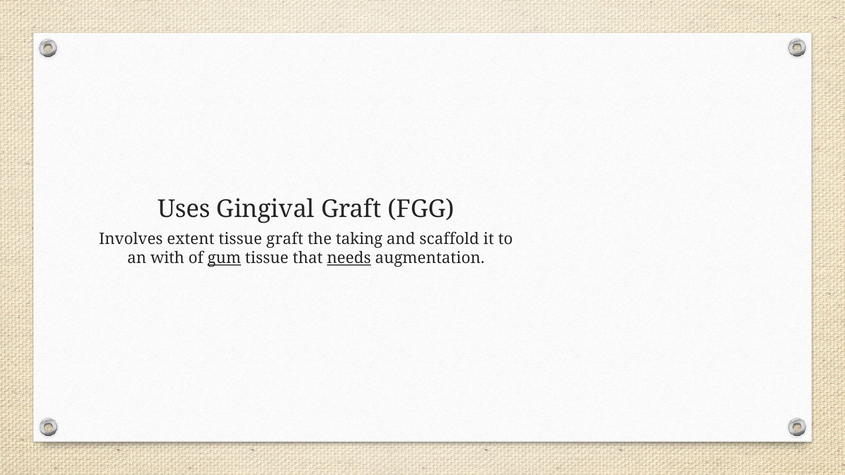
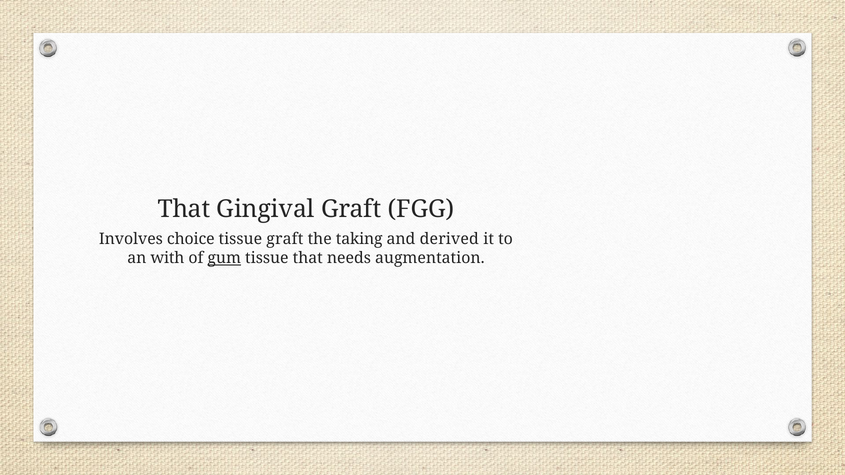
Uses: Uses -> That (184, 209)
extent: extent -> choice (191, 239)
scaffold: scaffold -> derived (449, 239)
needs underline: present -> none (349, 258)
